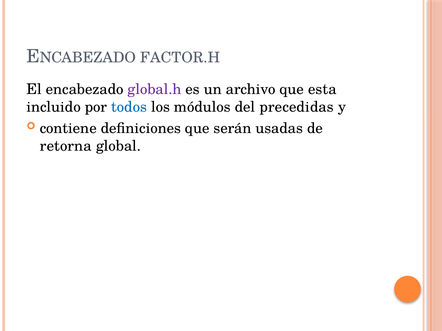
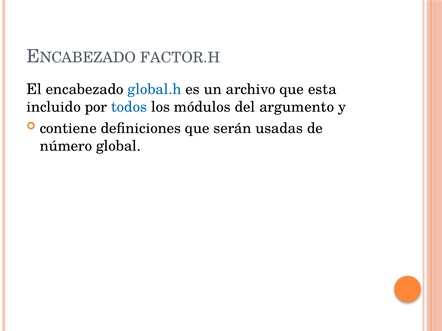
global.h colour: purple -> blue (155, 89)
precedidas: precedidas -> argumento (297, 107)
retorna: retorna -> número (66, 146)
